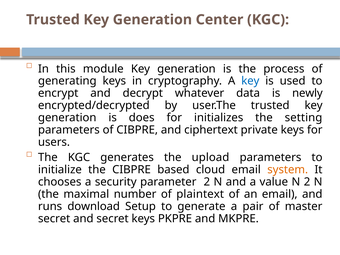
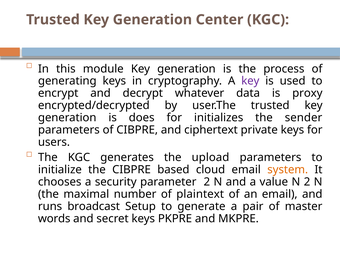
key colour: blue -> purple (250, 81)
newly: newly -> proxy (307, 93)
setting: setting -> sender (304, 118)
download: download -> broadcast (94, 206)
secret: secret -> words (54, 219)
